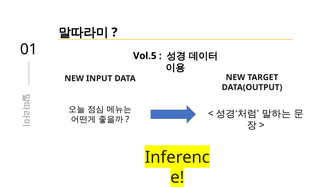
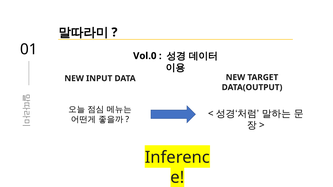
Vol.5: Vol.5 -> Vol.0 (145, 56)
